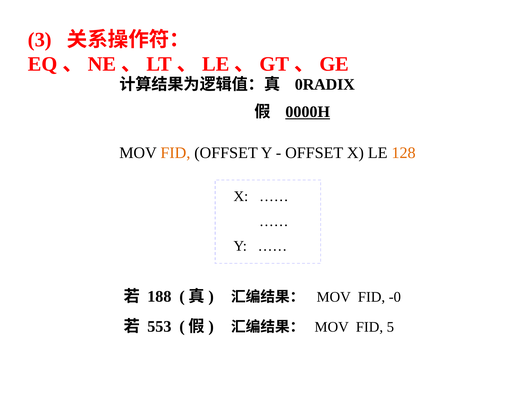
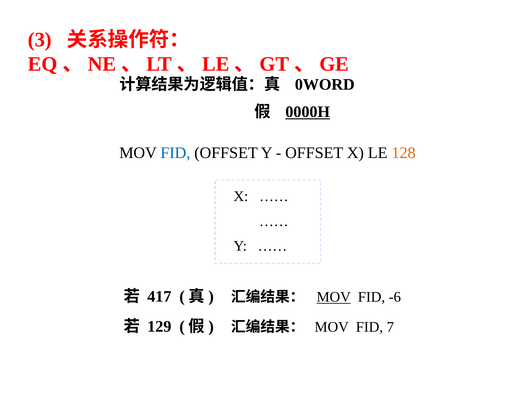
0RADIX: 0RADIX -> 0WORD (325, 85)
FID colour: orange -> blue (175, 153)
188: 188 -> 417 (159, 297)
MOV underline: none -> present (334, 297)
-0: -0 -> -6 (395, 297)
553: 553 -> 129 (159, 327)
5: 5 -> 7 (390, 327)
